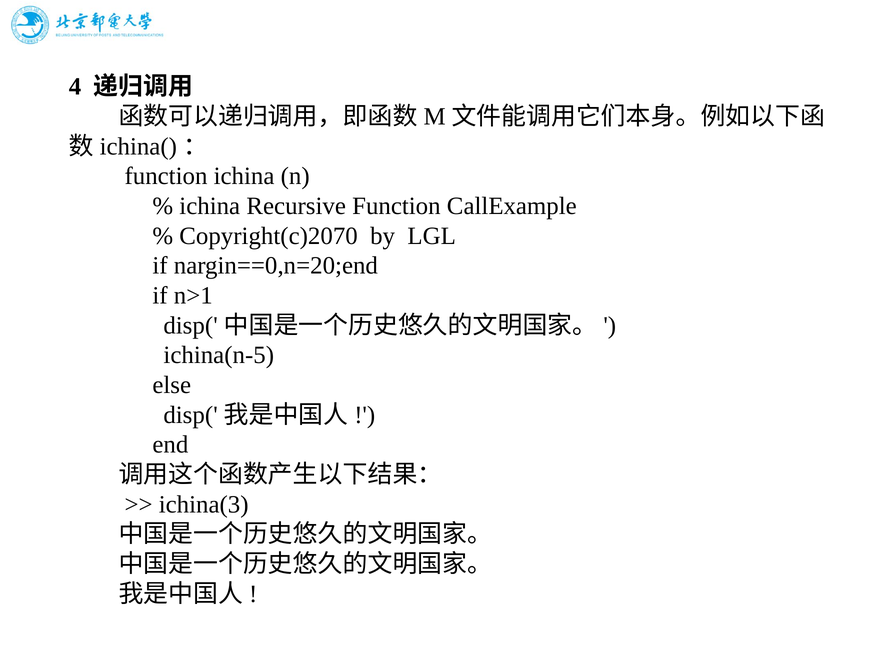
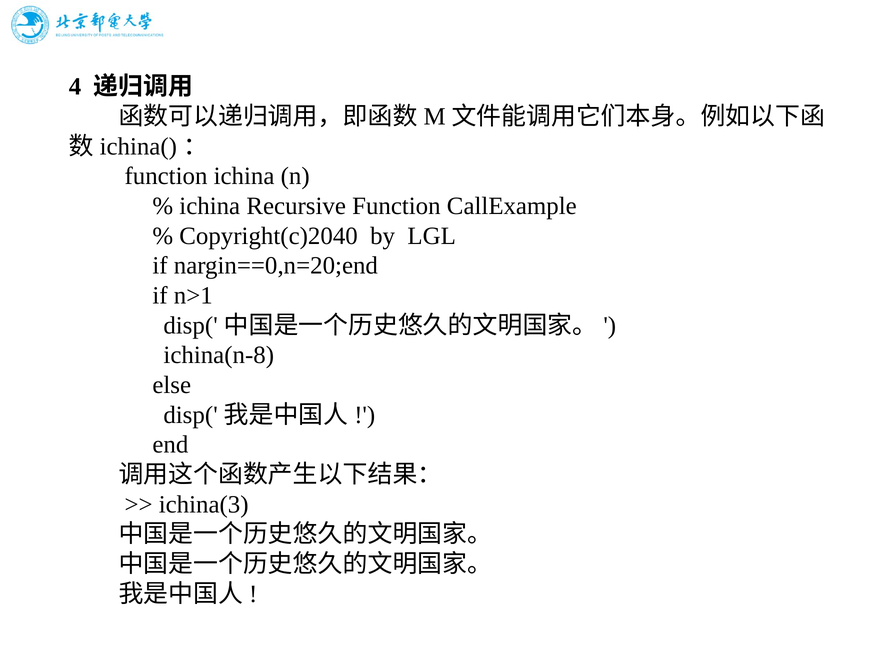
Copyright(c)2070: Copyright(c)2070 -> Copyright(c)2040 (269, 236)
ichina(n-5: ichina(n-5 -> ichina(n-8 (219, 355)
